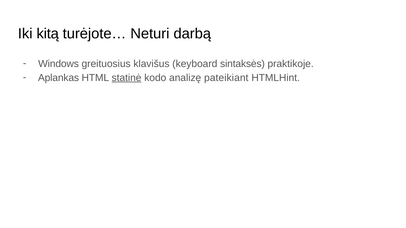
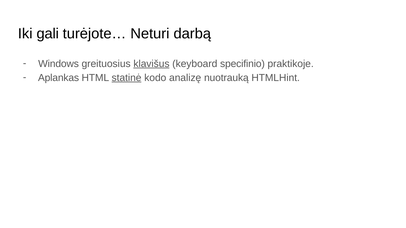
kitą: kitą -> gali (48, 34)
klavišus underline: none -> present (151, 64)
sintaksės: sintaksės -> specifinio (242, 64)
pateikiant: pateikiant -> nuotrauką (226, 78)
